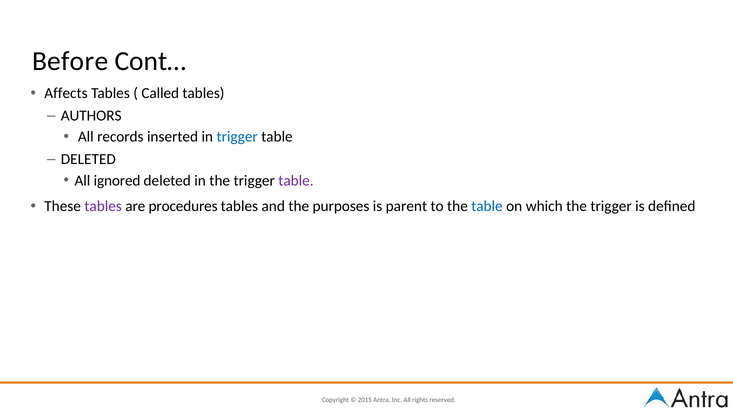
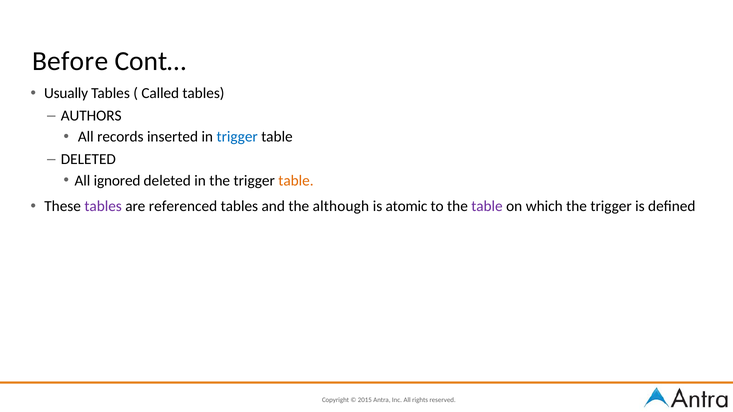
Affects: Affects -> Usually (66, 93)
table colour: purple -> orange (296, 181)
procedures: procedures -> referenced (183, 206)
purposes: purposes -> although (341, 206)
parent: parent -> atomic (406, 206)
table colour: blue -> purple (487, 206)
